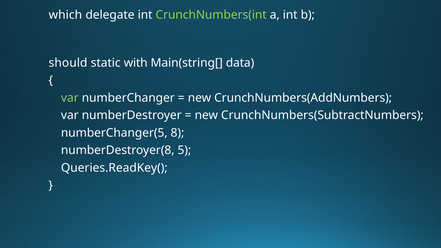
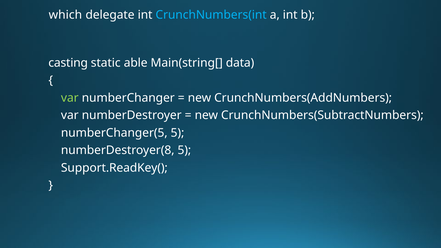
CrunchNumbers(int colour: light green -> light blue (211, 15)
should: should -> casting (68, 63)
with: with -> able (136, 63)
numberChanger(5 8: 8 -> 5 (177, 133)
Queries.ReadKey(: Queries.ReadKey( -> Support.ReadKey( (114, 168)
